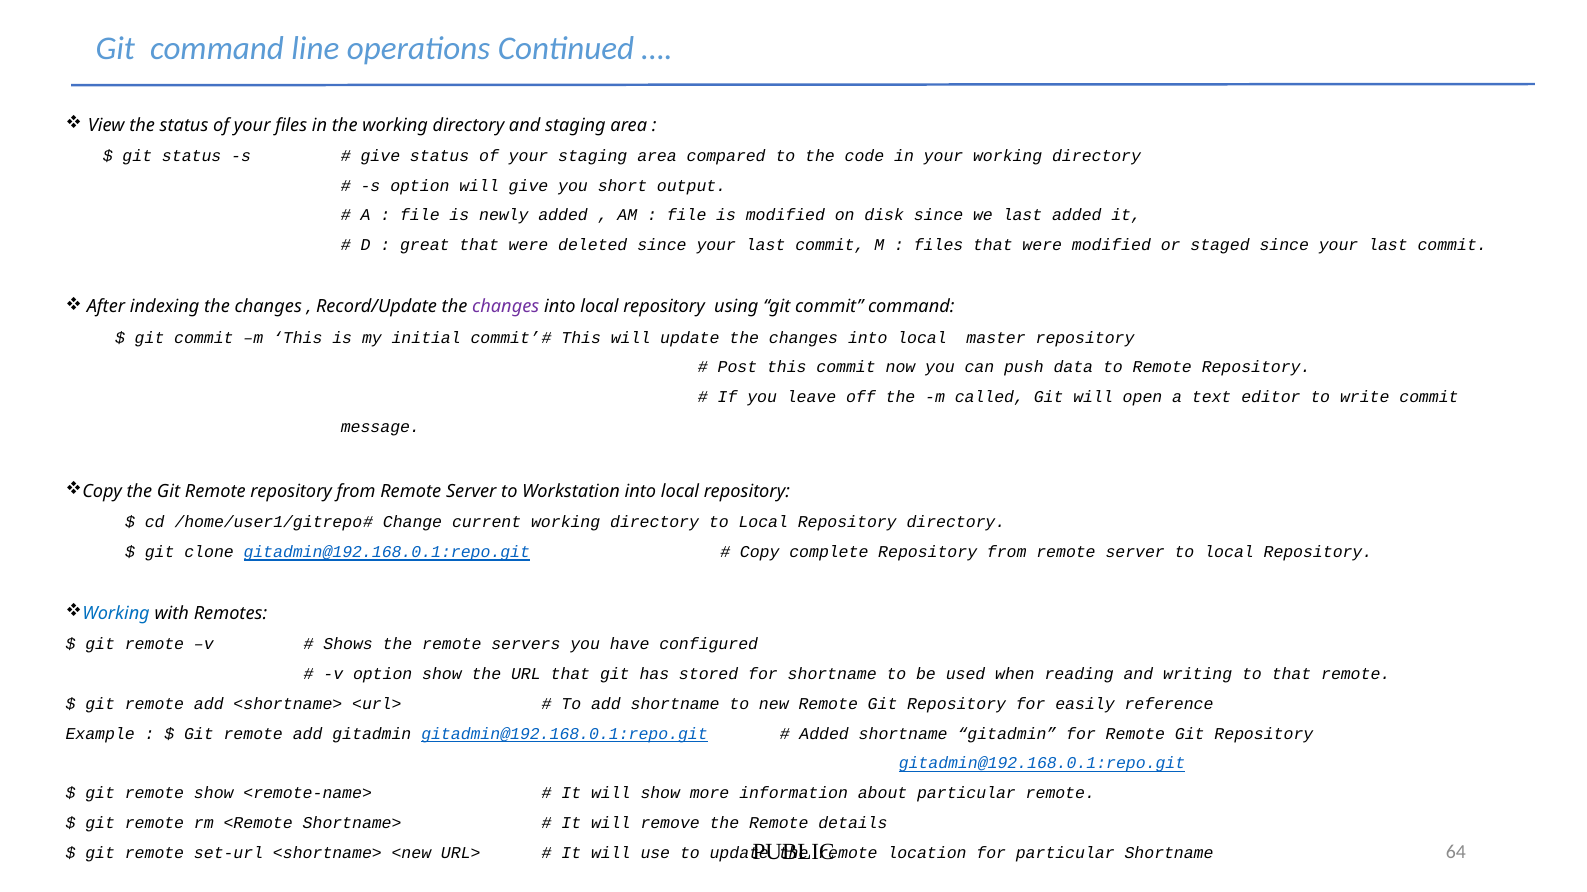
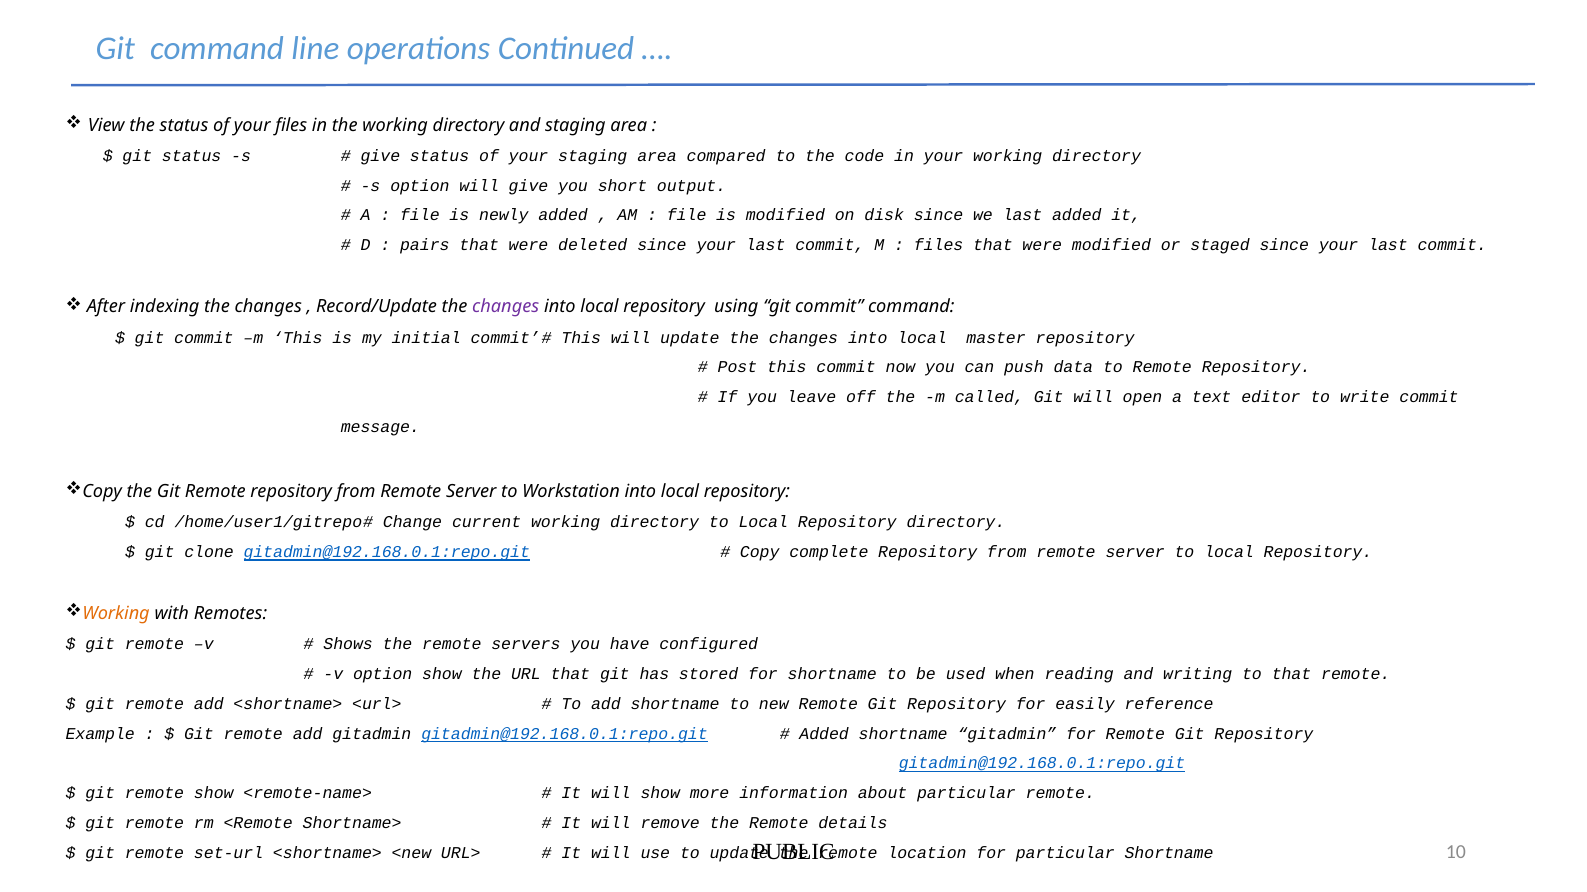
great: great -> pairs (425, 245)
Working colour: blue -> orange (116, 614)
64: 64 -> 10 (1456, 852)
